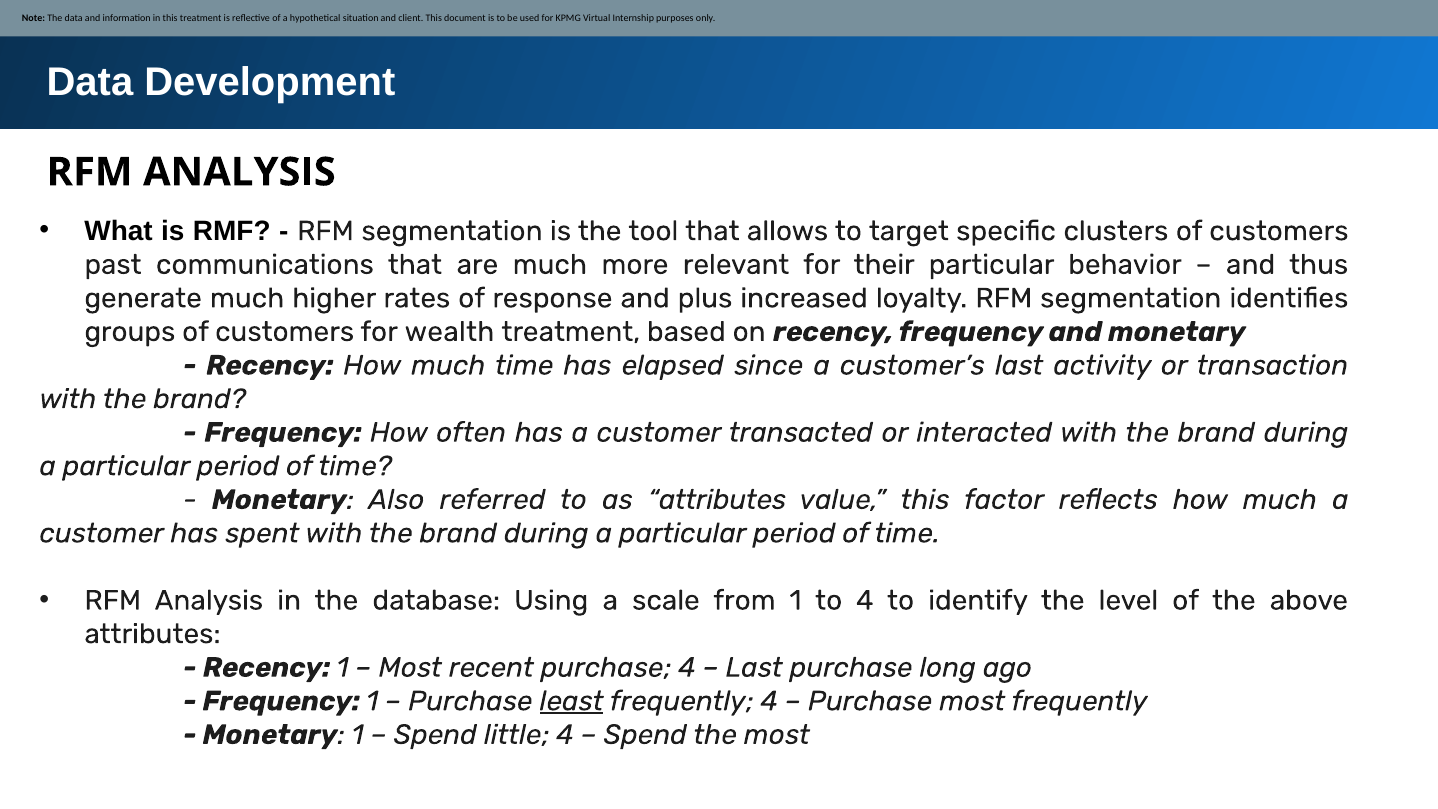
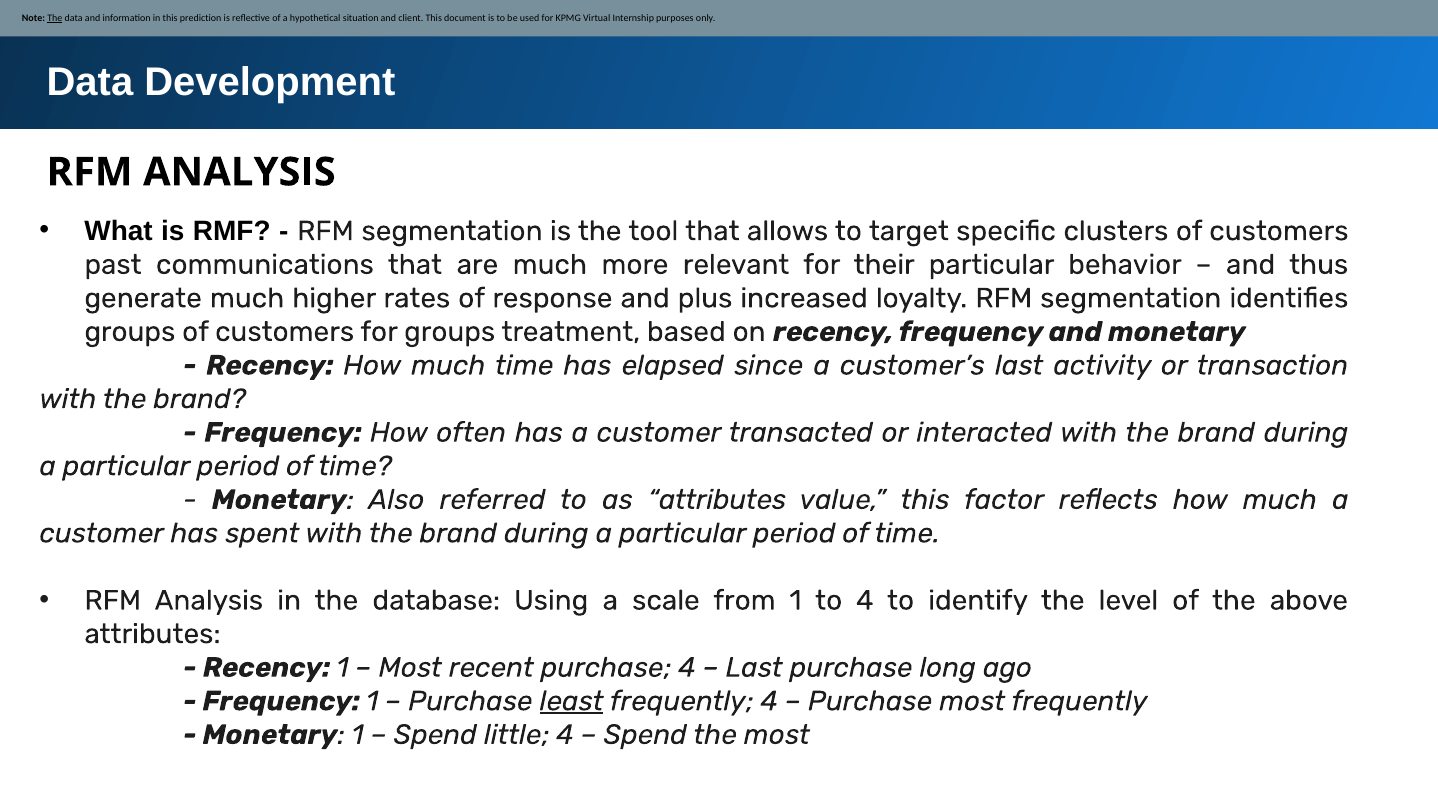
The underline: none -> present (55, 18)
this treatment: treatment -> prediction (201, 18)
for wealth: wealth -> groups (450, 332)
